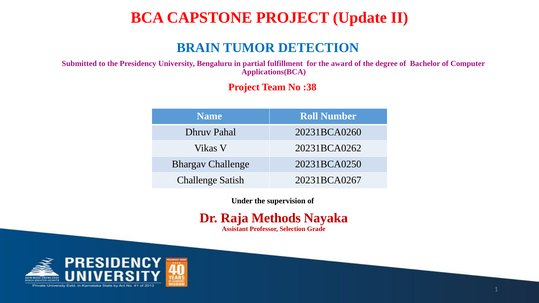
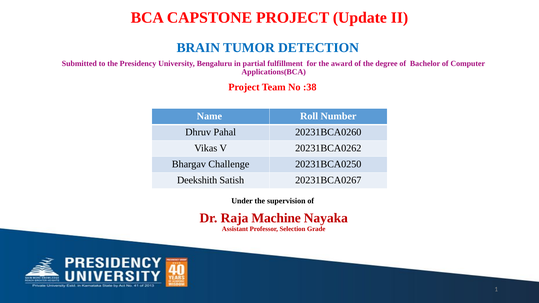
Challenge: Challenge -> Deekshith (197, 180)
Methods: Methods -> Machine (276, 218)
